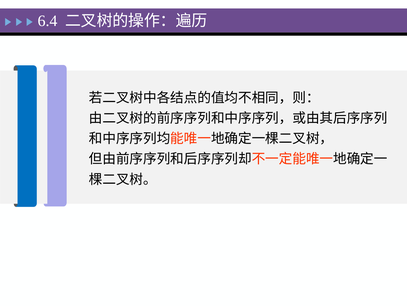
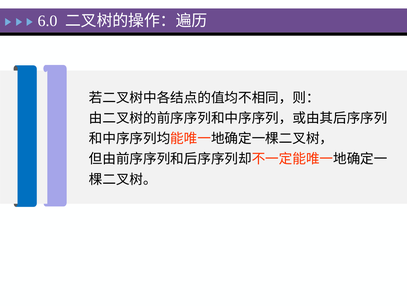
6.4: 6.4 -> 6.0 (47, 21)
